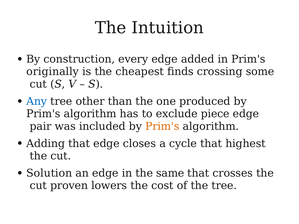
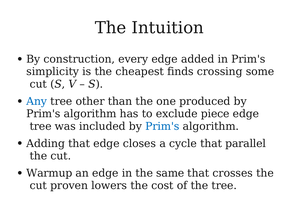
originally: originally -> simplicity (53, 72)
pair: pair -> tree (41, 126)
Prim's colour: orange -> blue (162, 126)
highest: highest -> parallel (246, 144)
Solution: Solution -> Warmup (49, 173)
